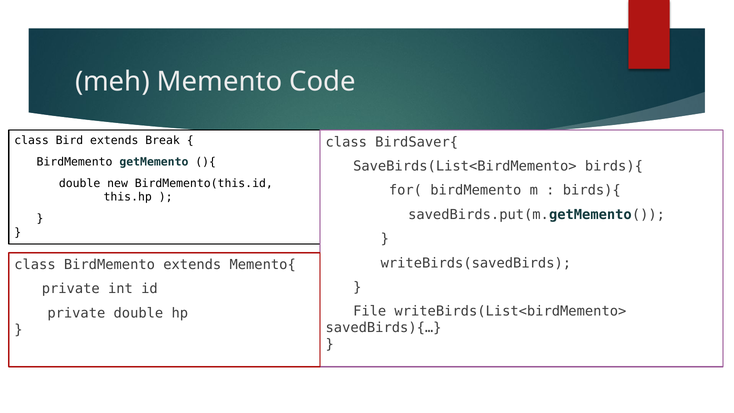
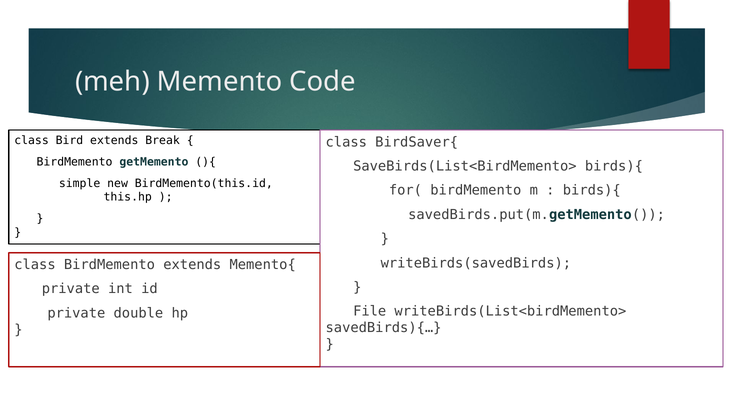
double: double -> simple (80, 183)
